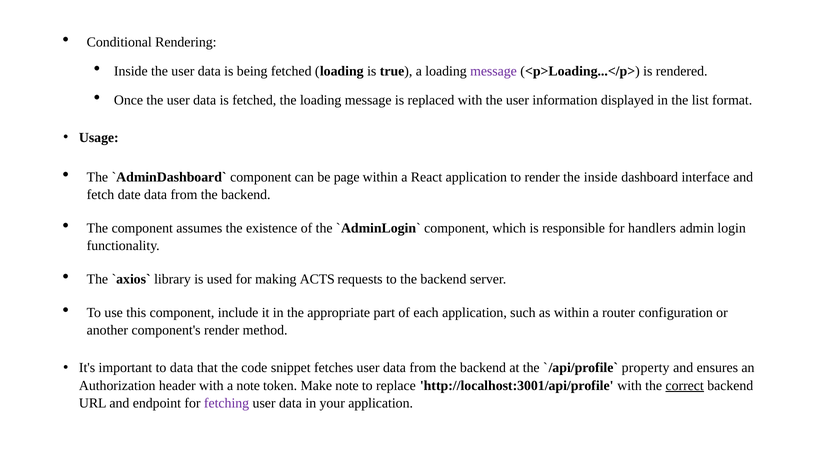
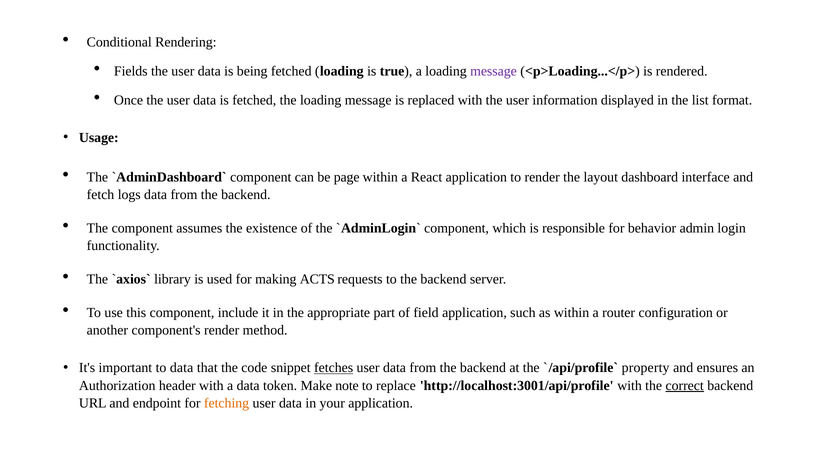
Inside: Inside -> Fields (131, 71)
the inside: inside -> layout (601, 177)
date: date -> logs (129, 195)
handlers: handlers -> behavior (652, 228)
each: each -> field (426, 313)
fetches underline: none -> present (334, 368)
a note: note -> data (248, 386)
fetching colour: purple -> orange (227, 404)
